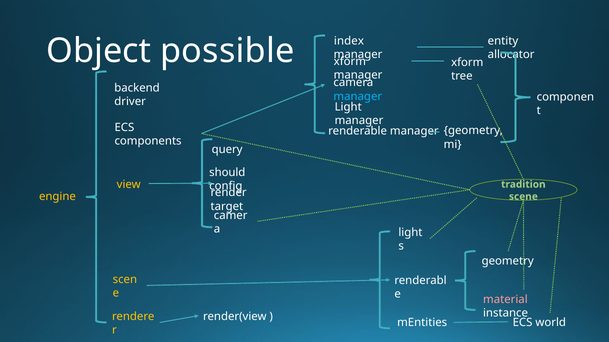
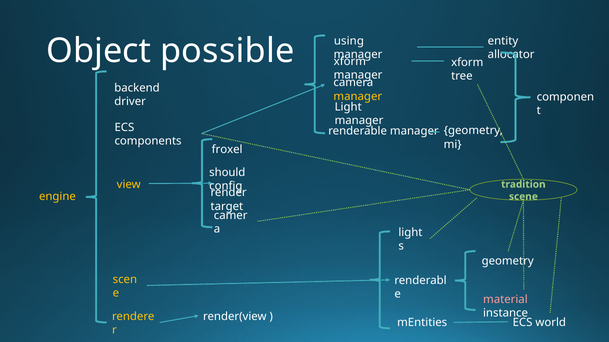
index: index -> using (349, 41)
manager colour: light blue -> yellow (358, 96)
query: query -> froxel (227, 150)
